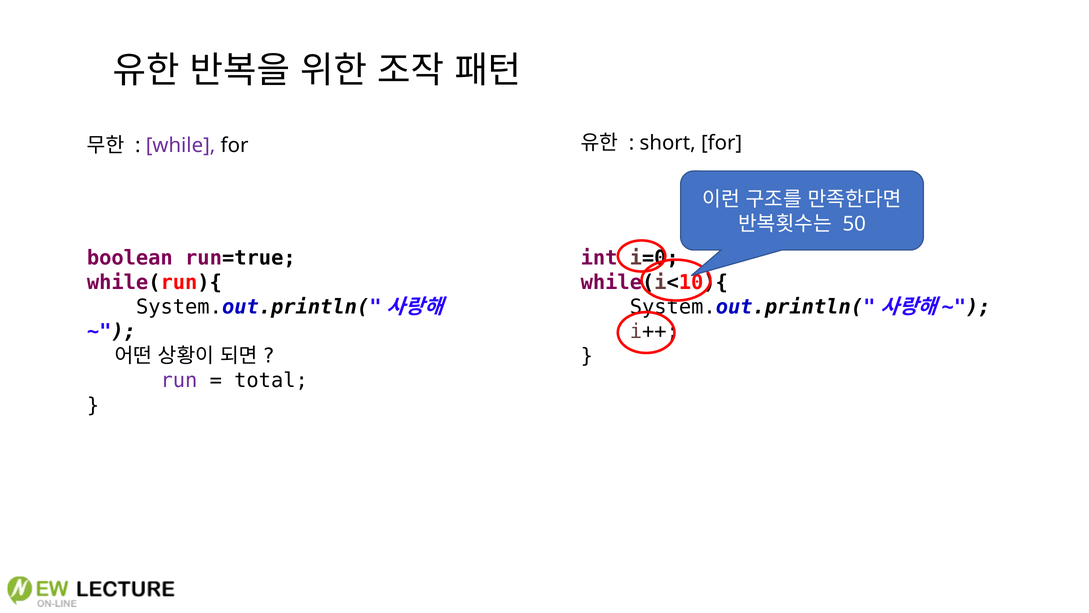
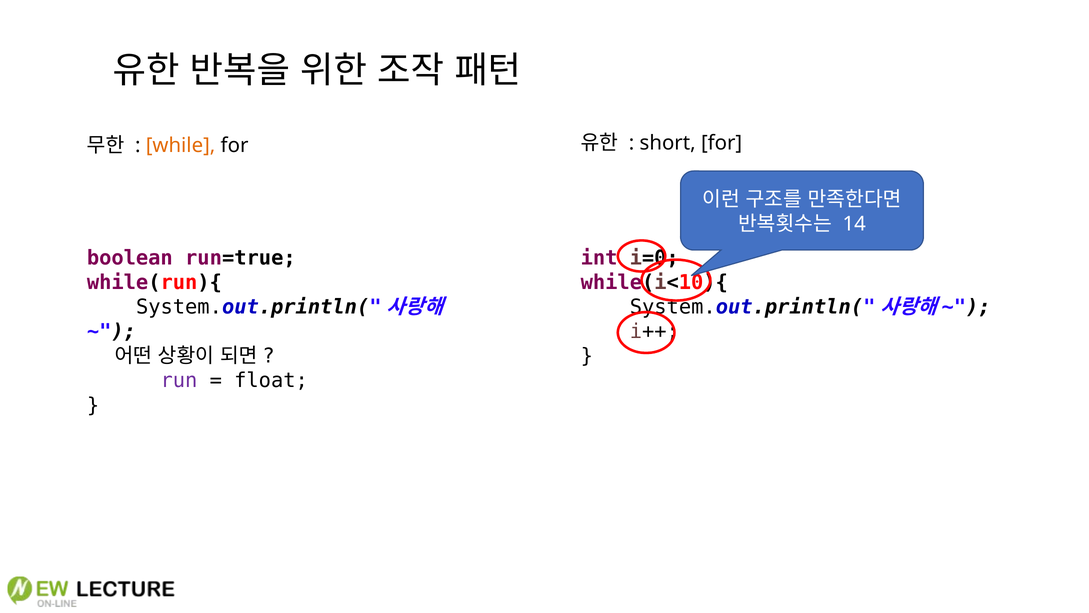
while colour: purple -> orange (181, 145)
50: 50 -> 14 (854, 224)
total: total -> float (271, 380)
